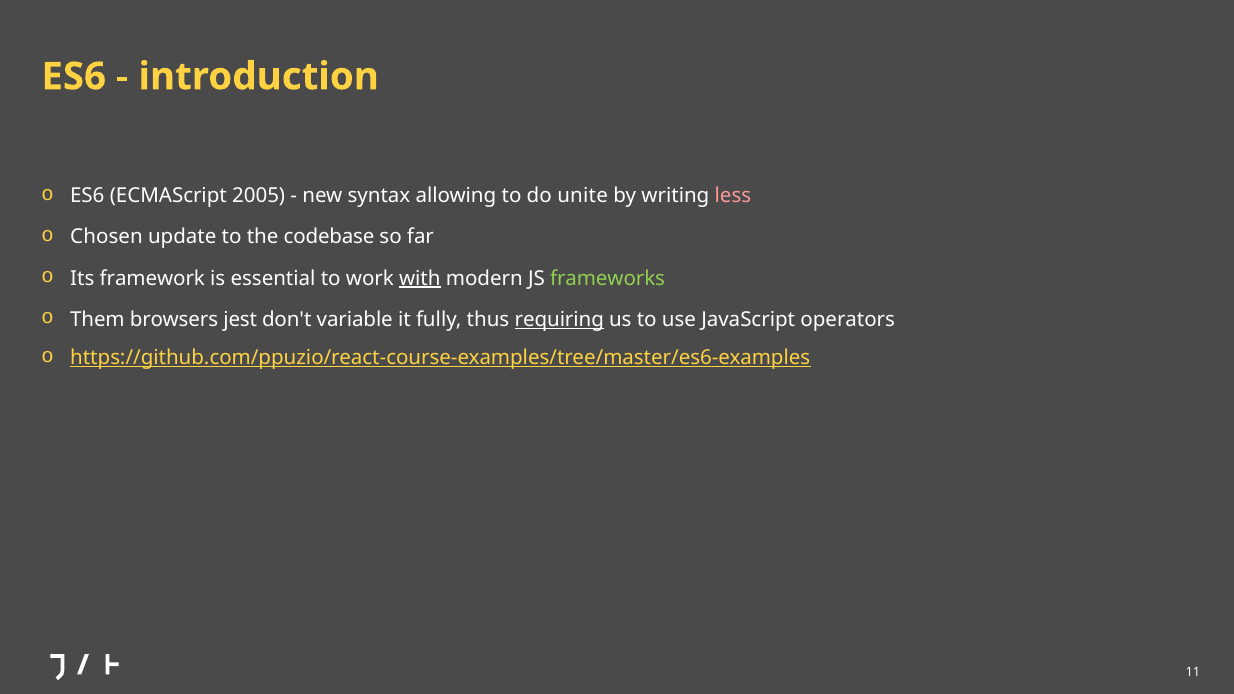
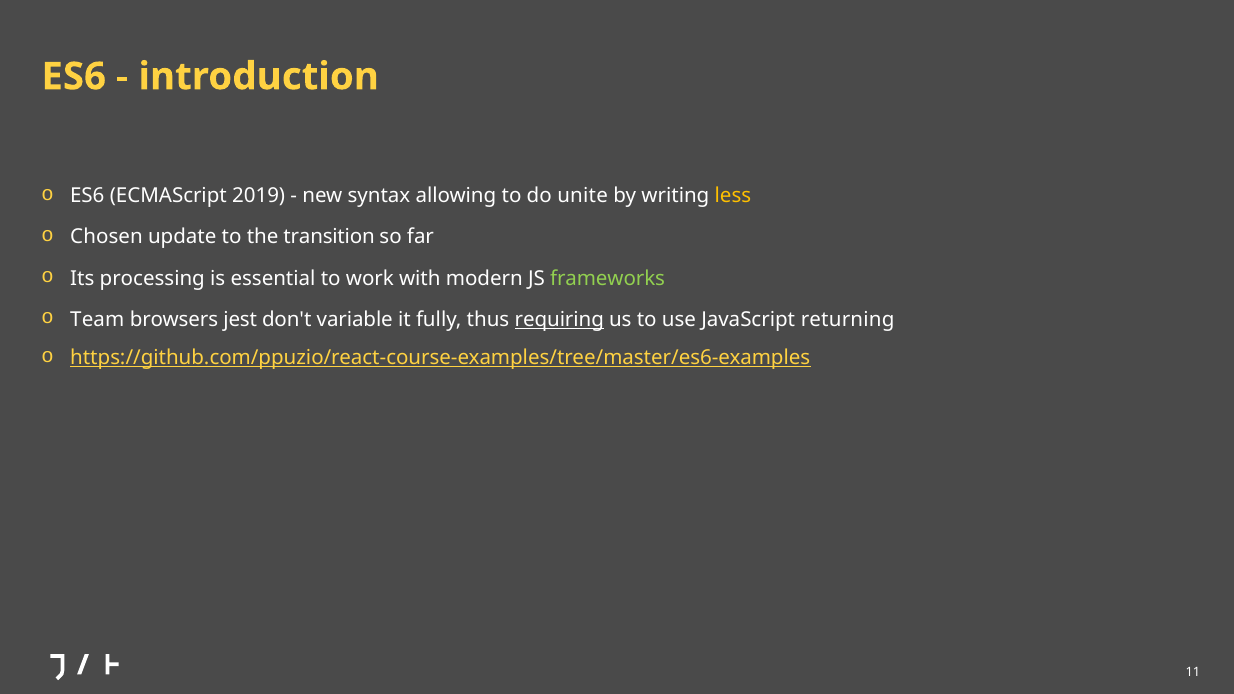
2005: 2005 -> 2019 (259, 196)
less colour: pink -> yellow (733, 196)
codebase: codebase -> transition (329, 237)
framework: framework -> processing (152, 278)
with underline: present -> none (420, 278)
Them: Them -> Team (97, 319)
operators: operators -> returning (848, 319)
